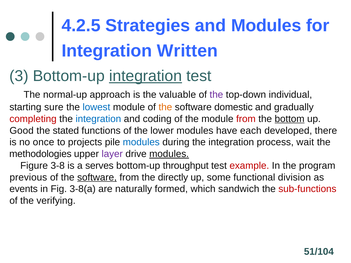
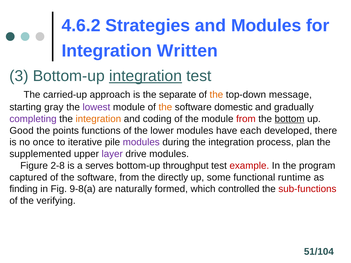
4.2.5: 4.2.5 -> 4.6.2 (81, 26)
normal-up: normal-up -> carried-up (65, 95)
valuable: valuable -> separate (178, 95)
the colour: purple -> orange (216, 95)
individual: individual -> message (290, 95)
sure: sure -> gray (54, 107)
lowest colour: blue -> purple (96, 107)
completing colour: red -> purple (33, 119)
integration colour: blue -> orange (98, 119)
stated: stated -> points (66, 131)
projects: projects -> iterative (85, 142)
modules colour: blue -> purple (141, 142)
wait: wait -> plan (305, 142)
methodologies: methodologies -> supplemented (40, 154)
modules underline: present -> none (169, 154)
3-8: 3-8 -> 2-8 (58, 166)
previous: previous -> captured (28, 177)
software underline: present -> none (97, 177)
division: division -> runtime (294, 177)
events: events -> finding (24, 189)
3-8(a: 3-8(a -> 9-8(a (83, 189)
sandwich: sandwich -> controlled (239, 189)
